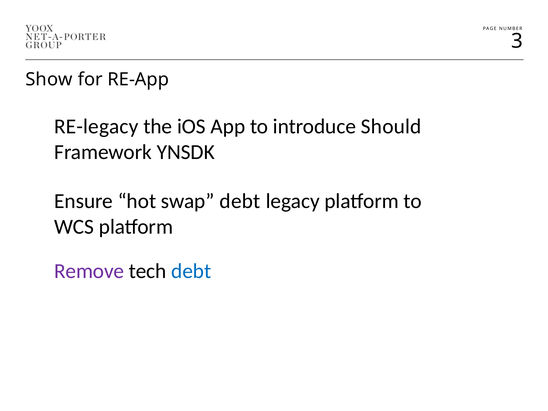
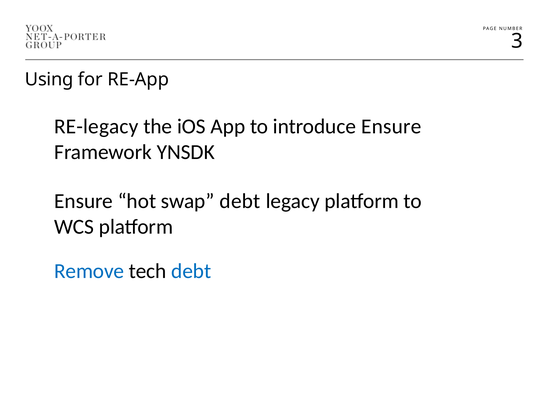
Show: Show -> Using (49, 80)
introduce Should: Should -> Ensure (391, 127)
Remove colour: purple -> blue (89, 271)
